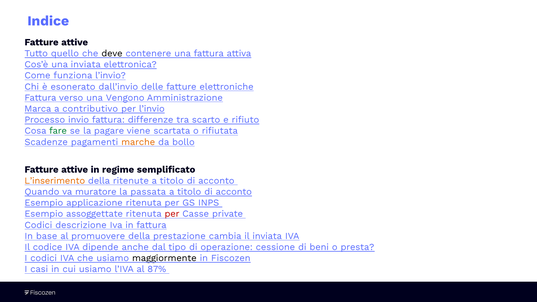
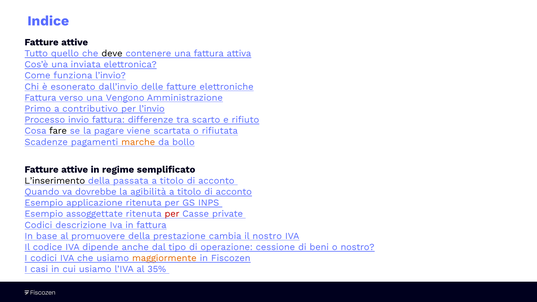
Marca: Marca -> Primo (38, 109)
fare colour: green -> black (58, 131)
L’inserimento colour: orange -> black (55, 181)
ritenute: ritenute -> passata (131, 181)
muratore: muratore -> dovrebbe (96, 192)
passata: passata -> agibilità (148, 192)
il inviata: inviata -> nostro (267, 236)
o presta: presta -> nostro (357, 247)
maggiormente colour: black -> orange (164, 258)
87%: 87% -> 35% (157, 269)
